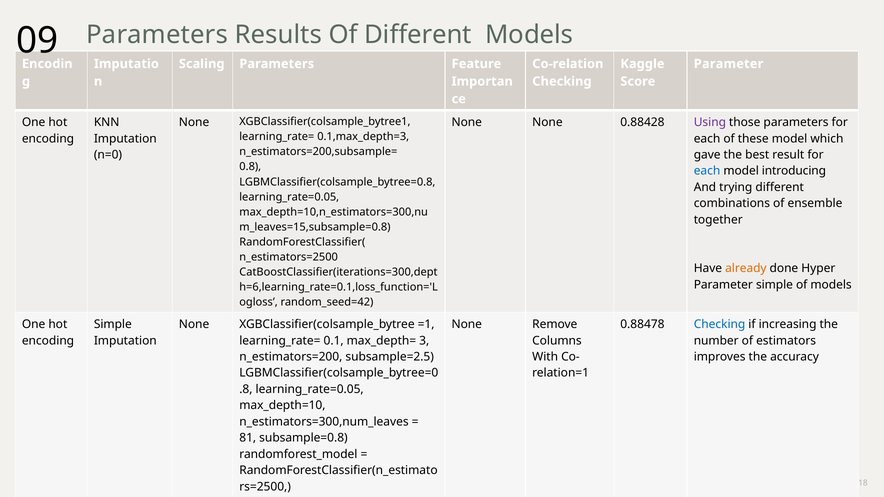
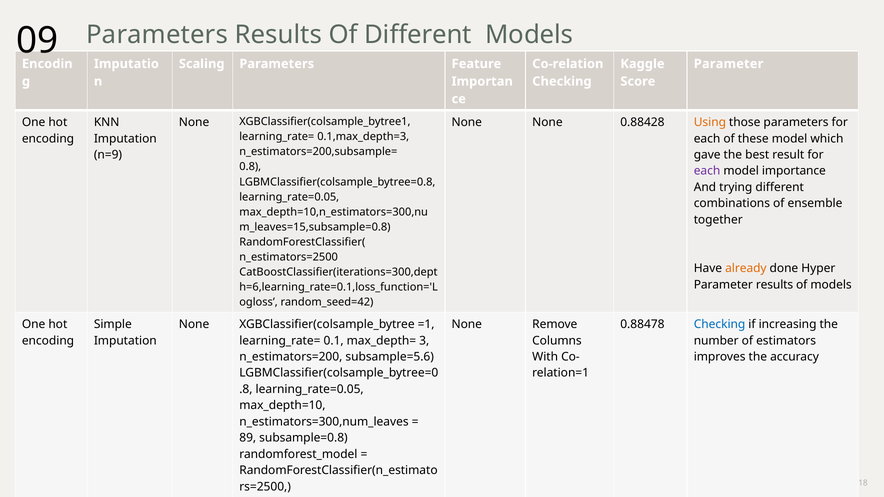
Using colour: purple -> orange (710, 122)
n=0: n=0 -> n=9 (108, 155)
each colour: blue -> purple (707, 171)
introducing: introducing -> importance (794, 171)
Parameter simple: simple -> results (775, 285)
subsample=2.5: subsample=2.5 -> subsample=5.6 (390, 357)
81: 81 -> 89 (248, 438)
